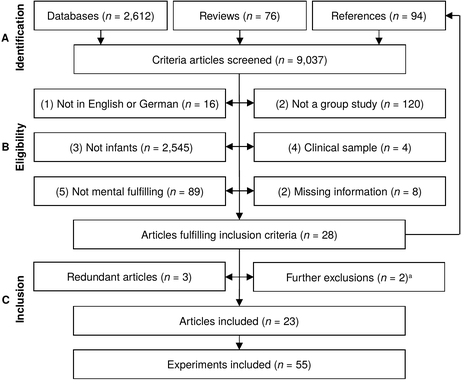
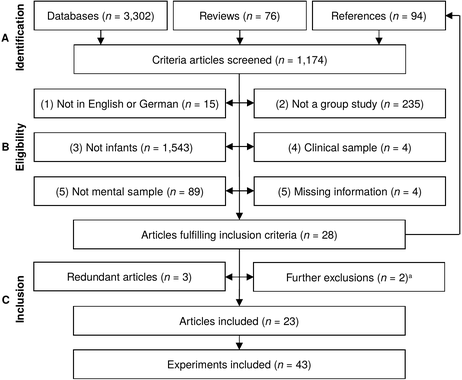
2,612: 2,612 -> 3,302 (139, 16)
9,037: 9,037 -> 1,174 (312, 60)
16: 16 -> 15 (211, 104)
120: 120 -> 235 (413, 104)
2,545: 2,545 -> 1,543 (178, 148)
mental fulfilling: fulfilling -> sample (145, 192)
89 2: 2 -> 5 (284, 192)
8: 8 -> 4 (417, 192)
55: 55 -> 43 (304, 365)
